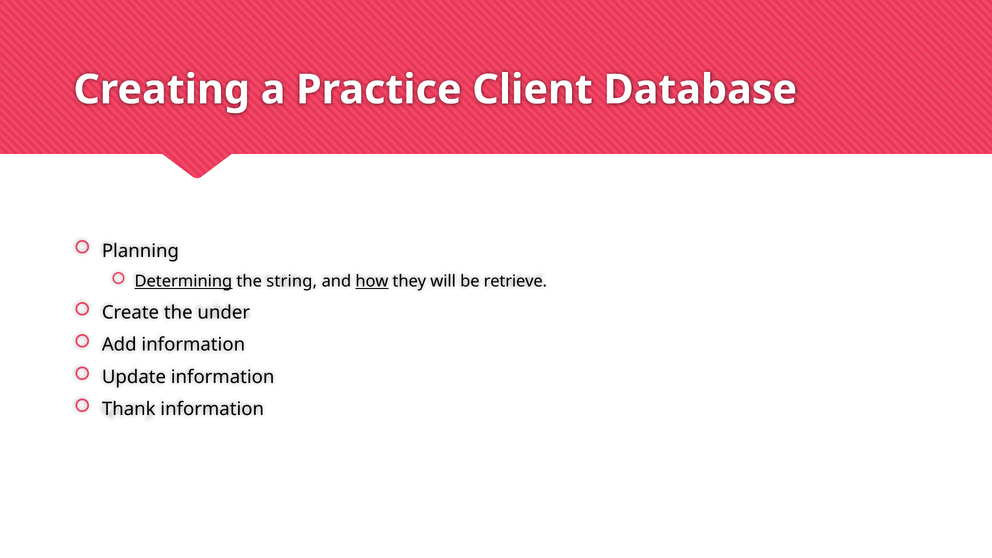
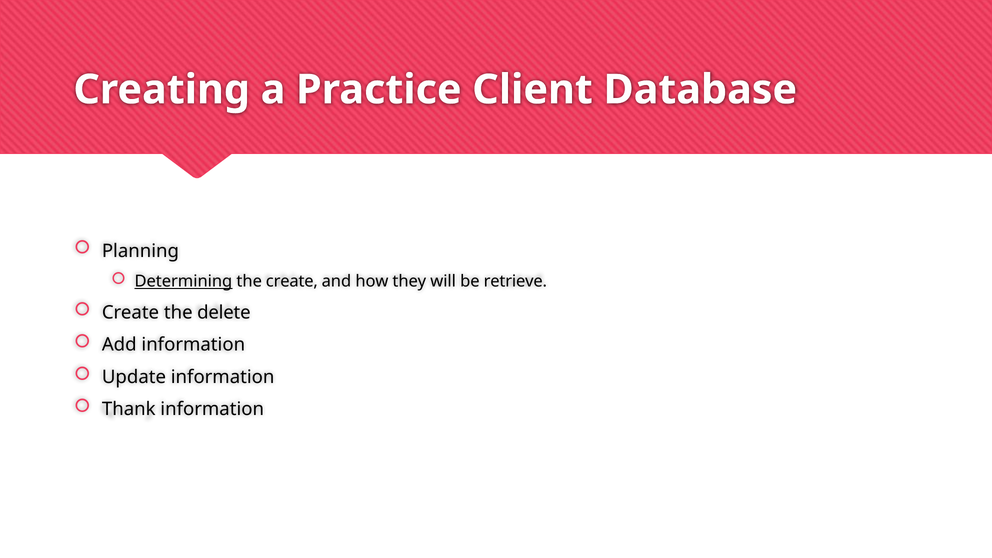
the string: string -> create (292, 281)
how underline: present -> none (372, 281)
under: under -> delete (224, 312)
